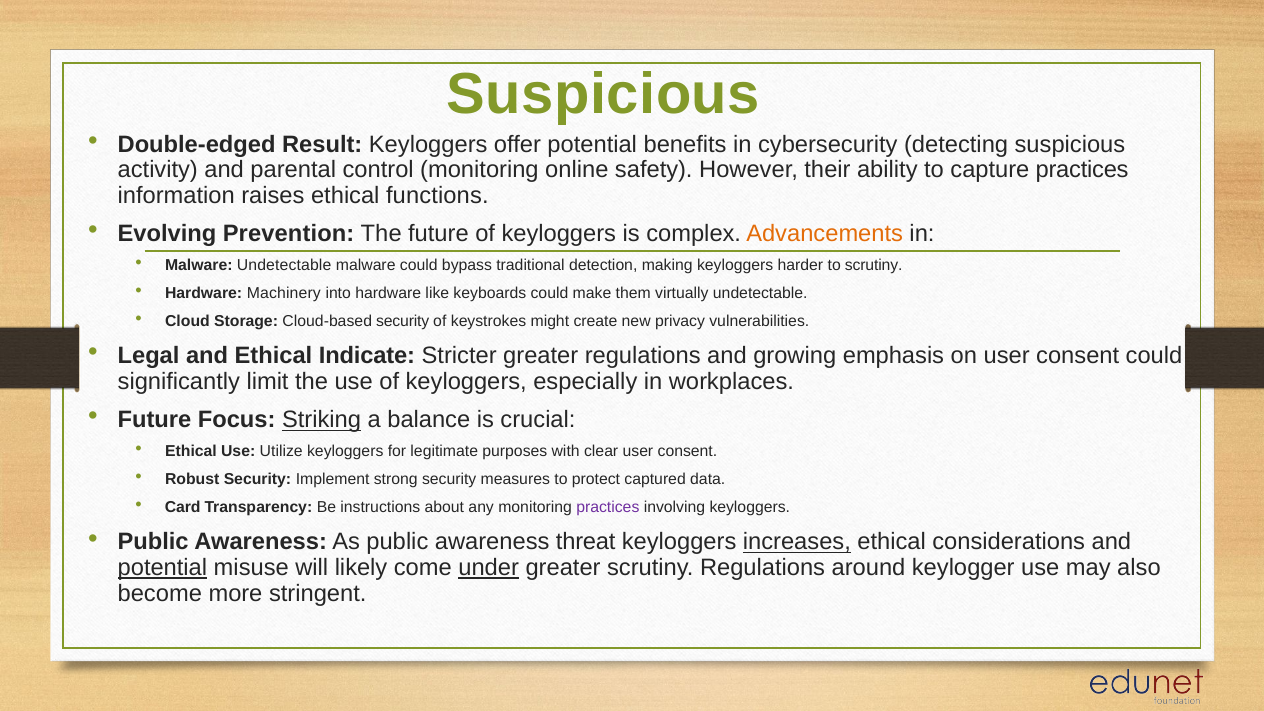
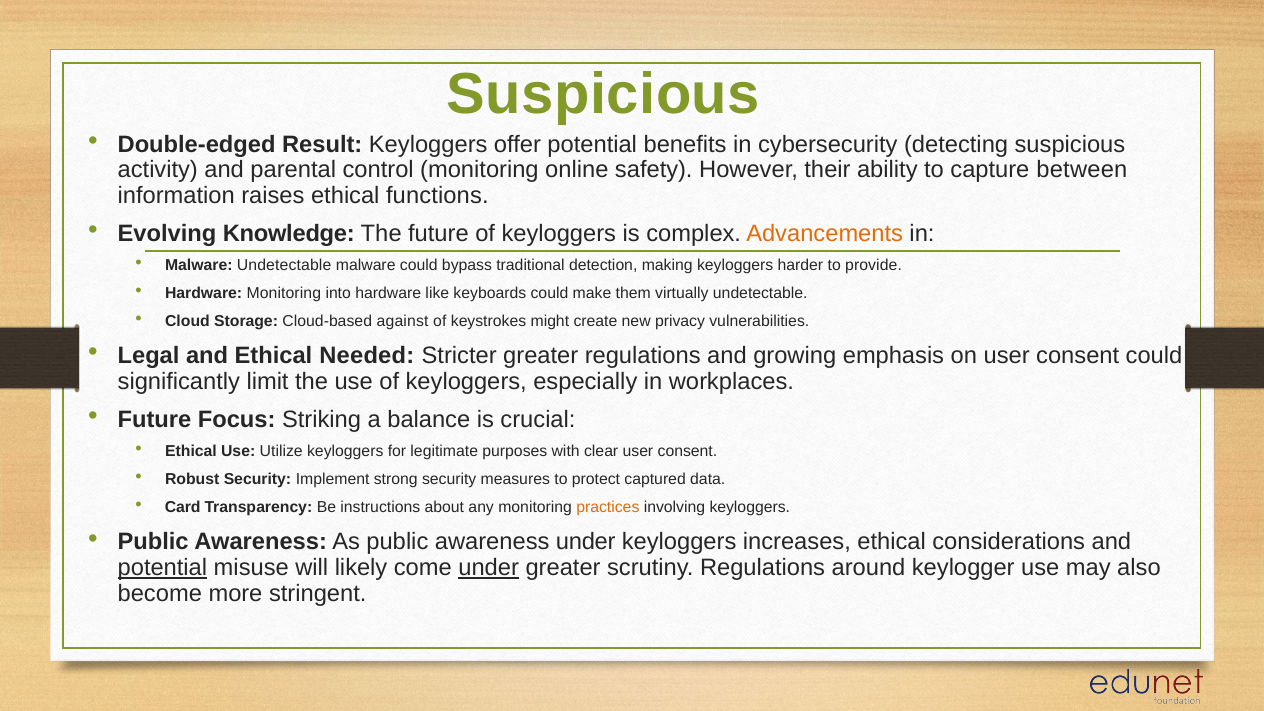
capture practices: practices -> between (1082, 170)
Prevention: Prevention -> Knowledge (289, 234)
to scrutiny: scrutiny -> provide (874, 265)
Hardware Machinery: Machinery -> Monitoring (284, 293)
Cloud-based security: security -> against (403, 321)
Indicate: Indicate -> Needed (367, 356)
Striking underline: present -> none (322, 420)
practices colour: purple -> orange (608, 507)
awareness threat: threat -> under (586, 542)
increases underline: present -> none (797, 542)
